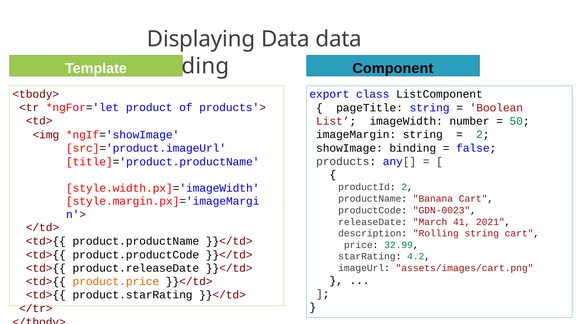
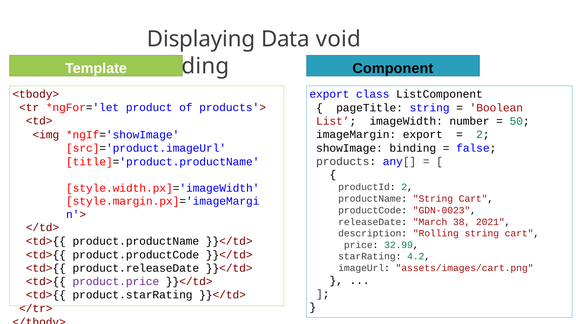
Data data: data -> void (338, 39)
imageMargin string: string -> export (423, 135)
productName Banana: Banana -> String (433, 199)
41: 41 -> 38 (462, 222)
product.price colour: orange -> purple (116, 282)
